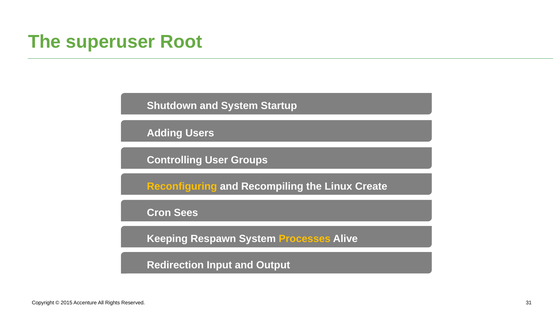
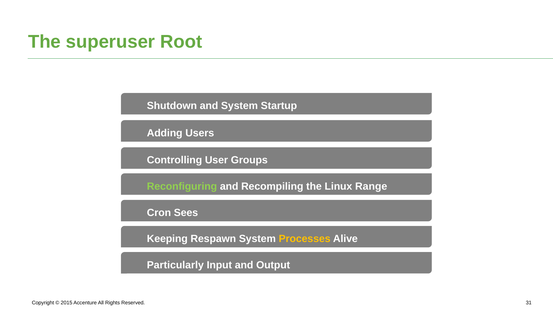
Reconfiguring colour: yellow -> light green (182, 186)
Create: Create -> Range (371, 186)
Redirection: Redirection -> Particularly (175, 265)
